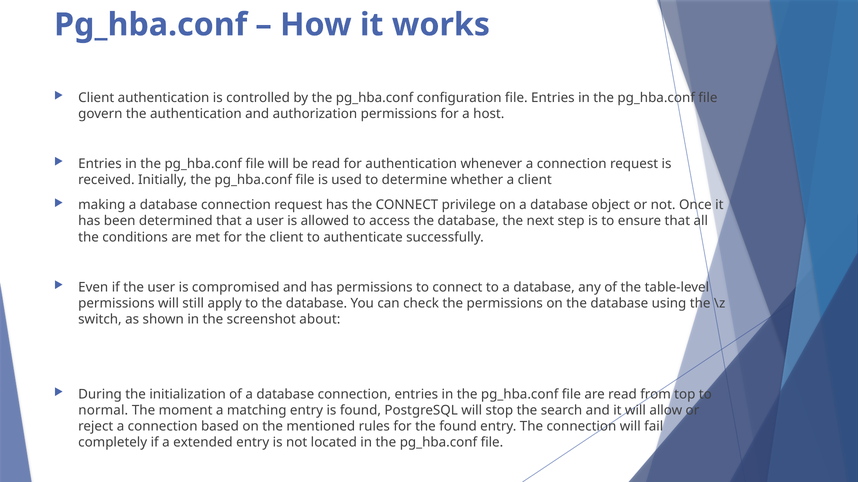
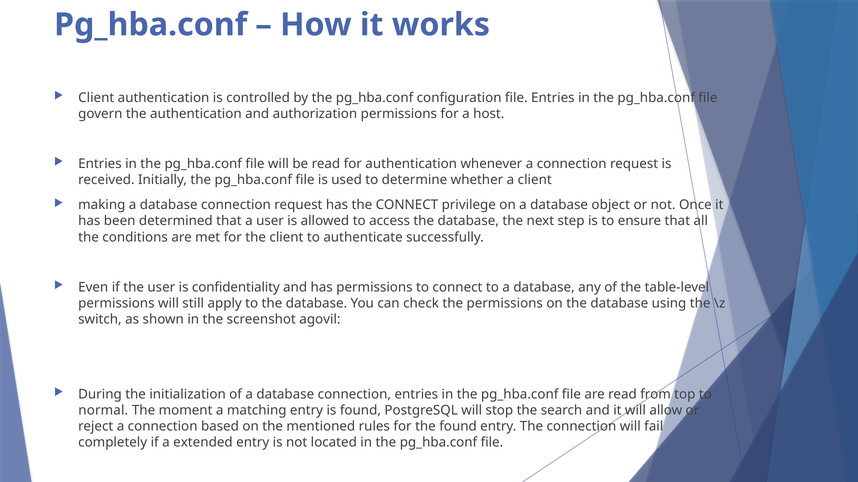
compromised: compromised -> confidentiality (236, 288)
about: about -> agovil (320, 320)
